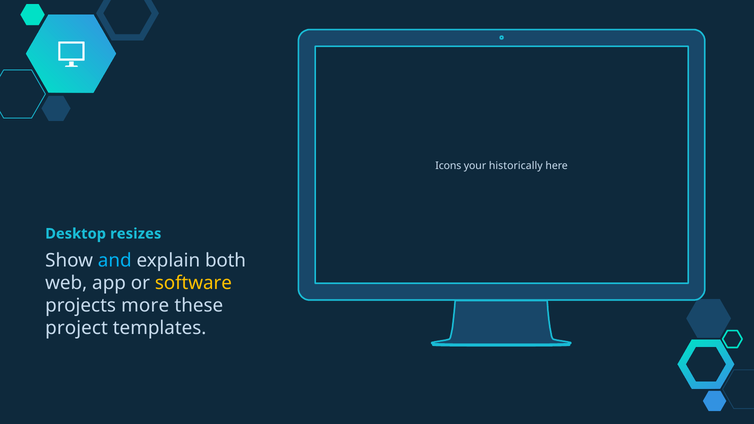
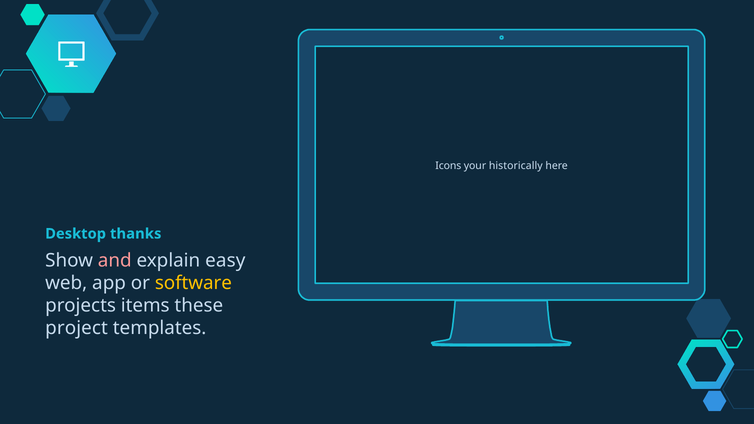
resizes: resizes -> thanks (136, 234)
and colour: light blue -> pink (115, 260)
both: both -> easy (225, 260)
more: more -> items (145, 306)
